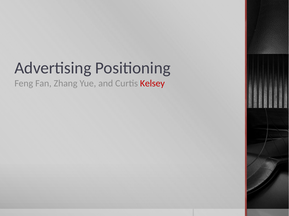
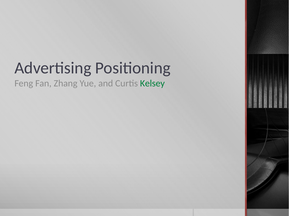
Kelsey colour: red -> green (152, 84)
